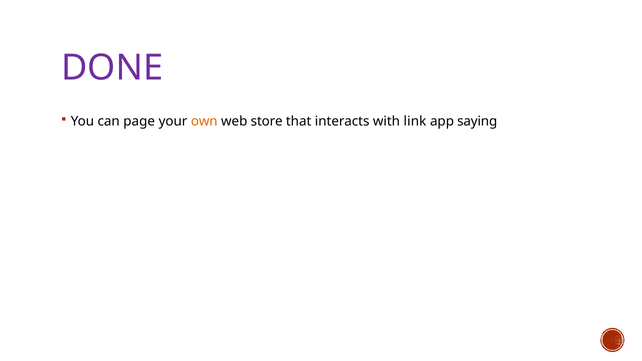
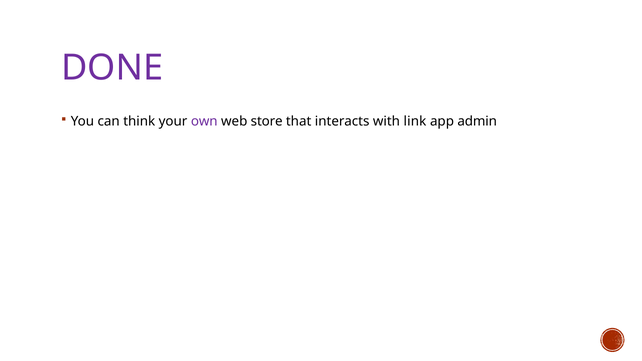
page: page -> think (139, 121)
own colour: orange -> purple (204, 121)
saying: saying -> admin (477, 121)
